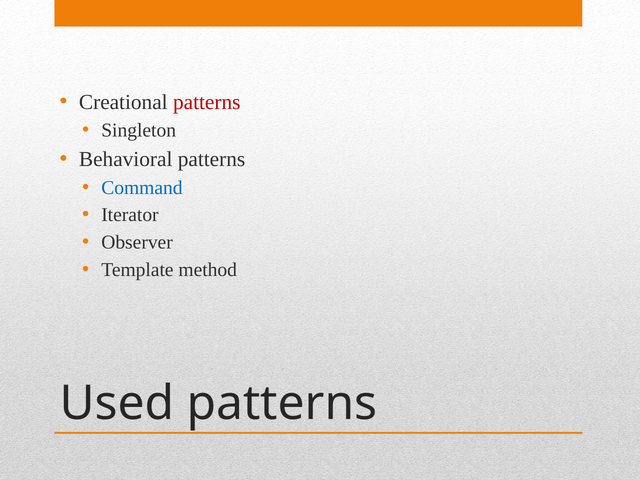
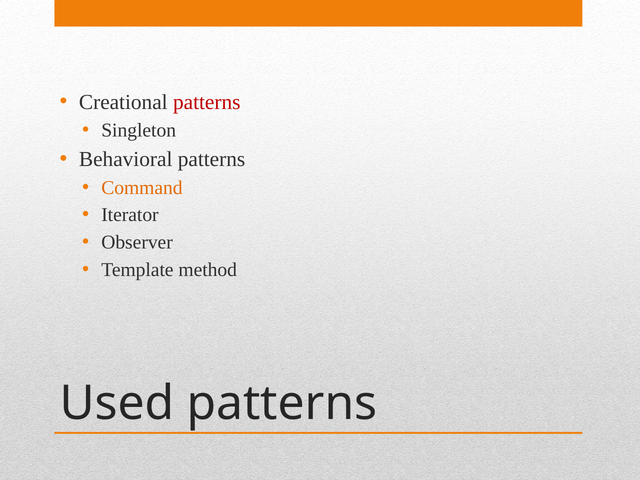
Command colour: blue -> orange (142, 188)
